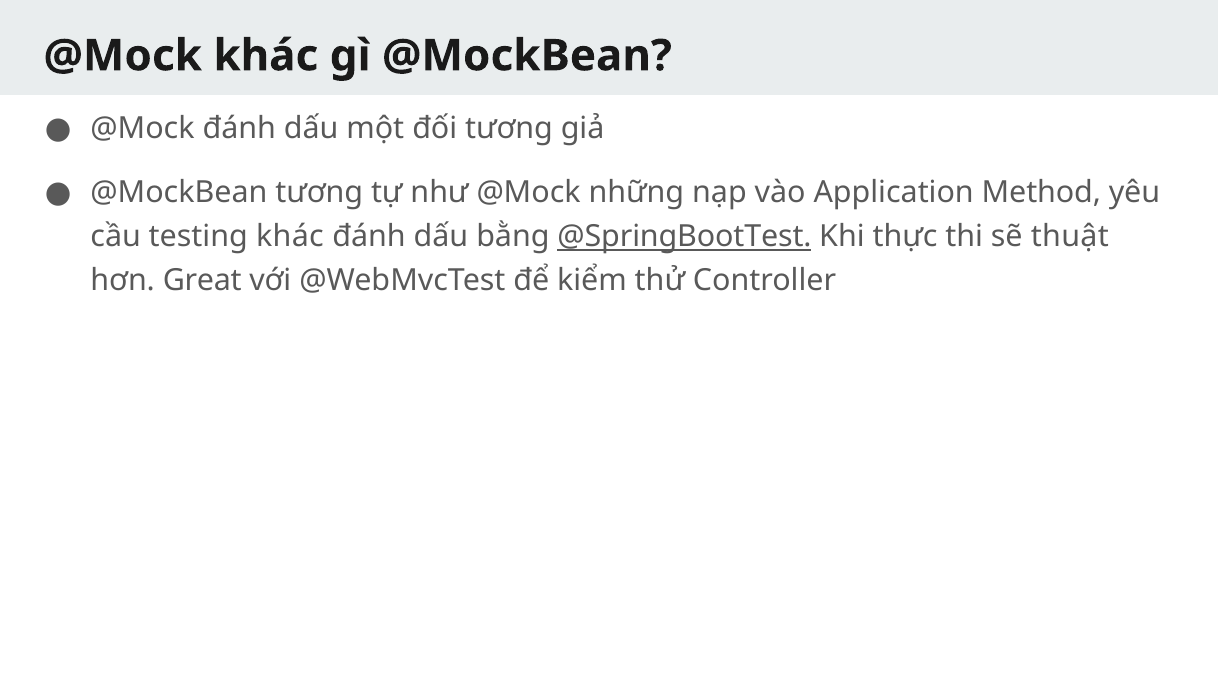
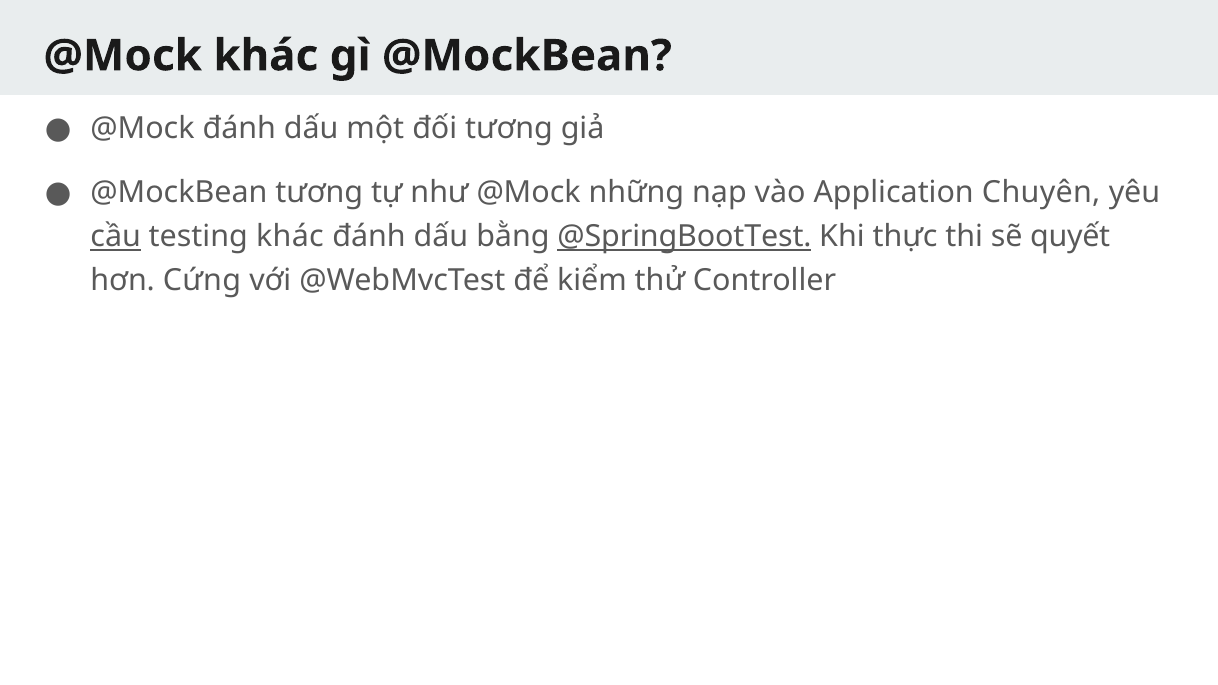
Method: Method -> Chuyên (1041, 193)
cầu underline: none -> present (116, 237)
thuật: thuật -> quyết (1070, 237)
Great: Great -> Cứng (202, 281)
